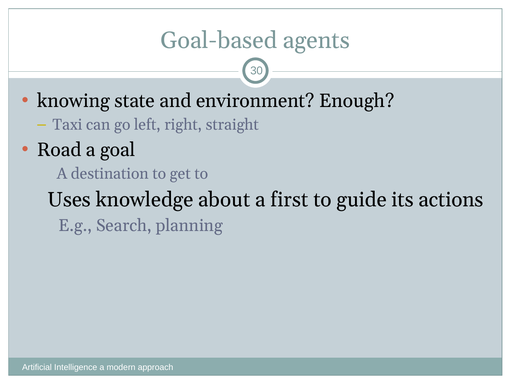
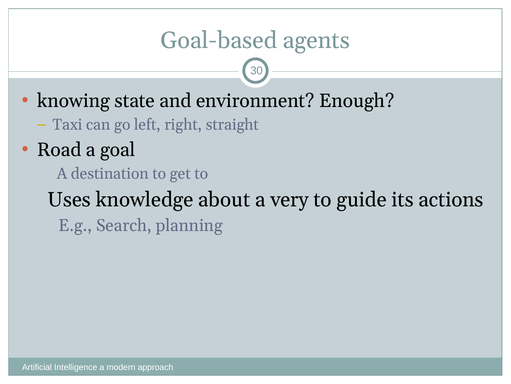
first: first -> very (290, 199)
